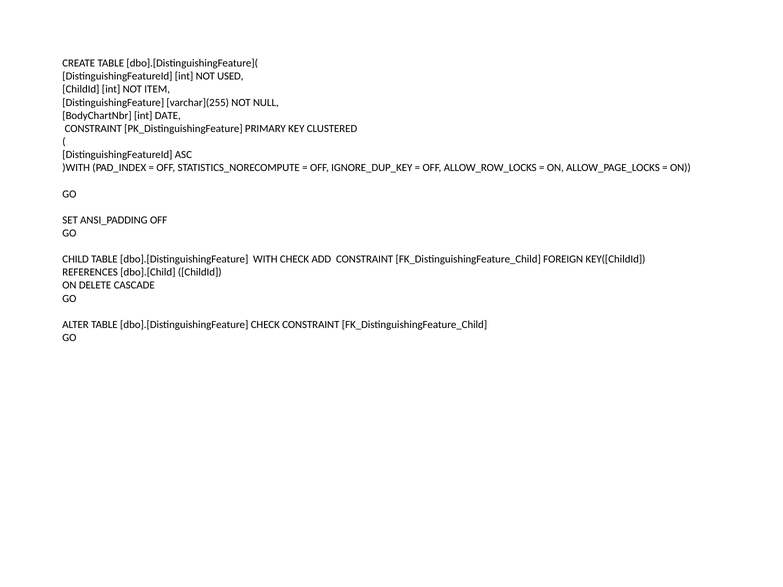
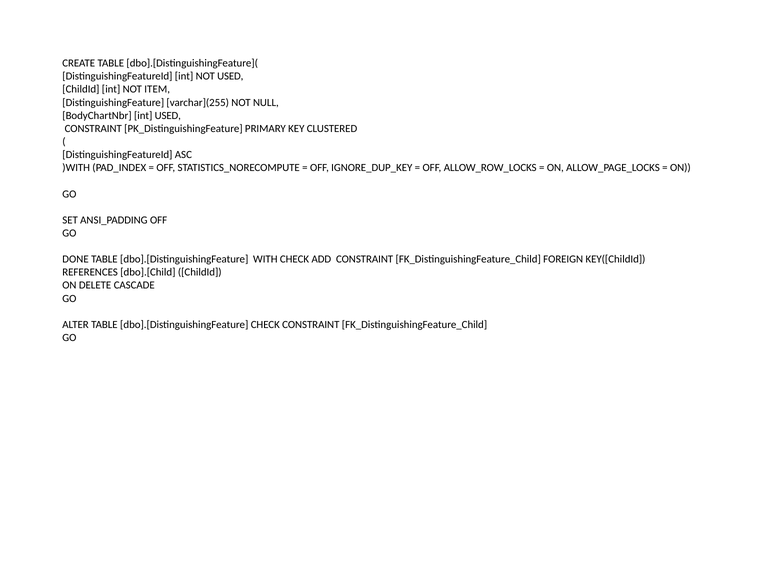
int DATE: DATE -> USED (168, 116)
CHILD: CHILD -> DONE (76, 259)
